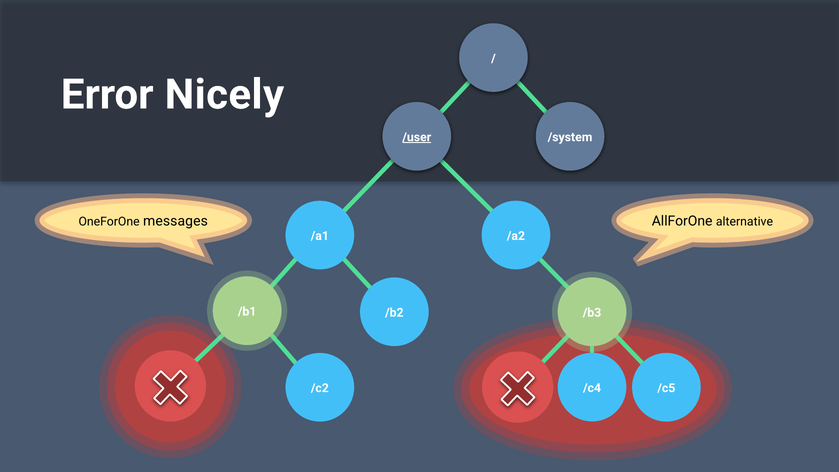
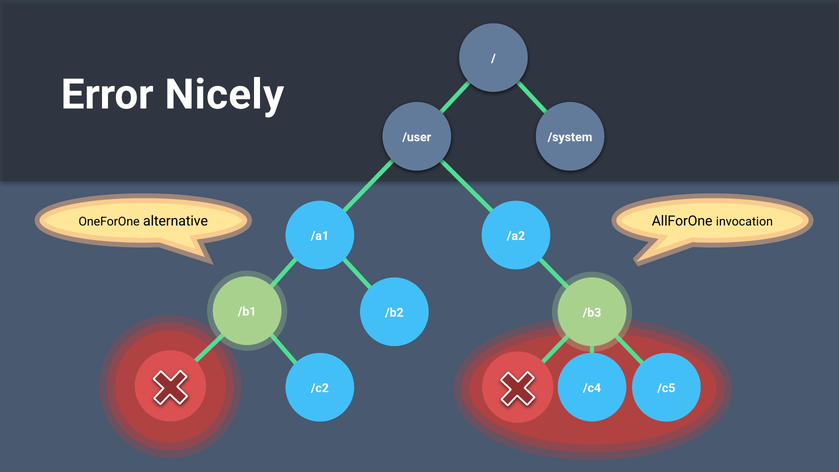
/user underline: present -> none (417, 137)
messages: messages -> alternative (176, 221)
alternative: alternative -> invocation (744, 222)
